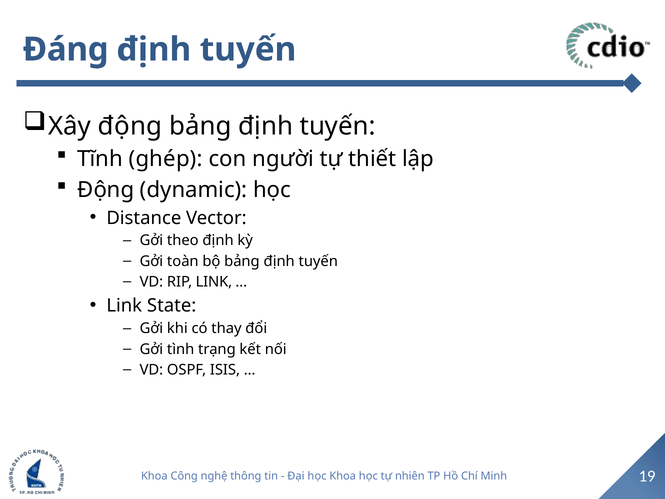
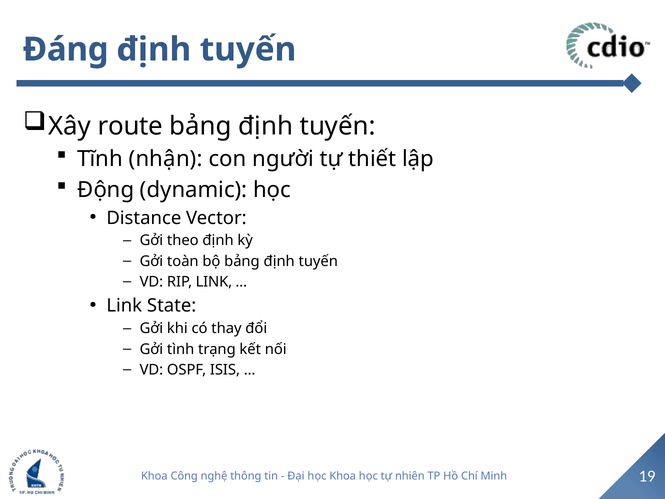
Xây động: động -> route (130, 126)
ghép: ghép -> nhận (166, 159)
